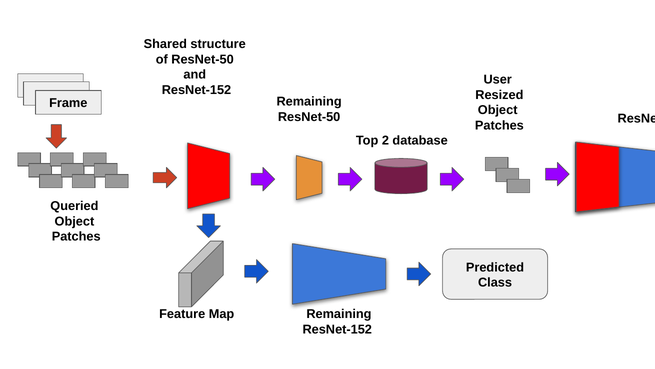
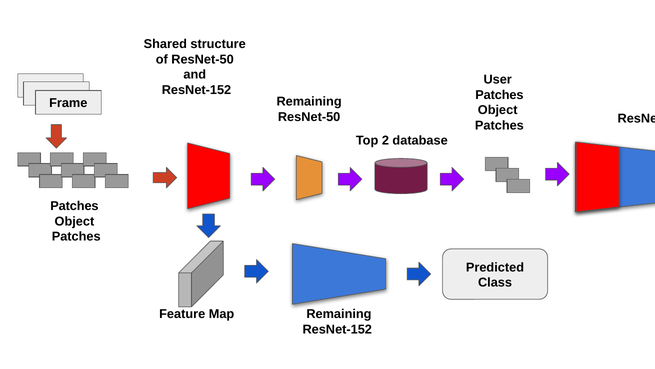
Resized: Resized -> Patches (499, 95)
Queried: Queried -> Patches (74, 206)
